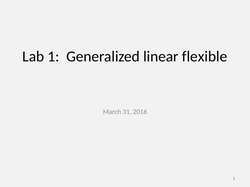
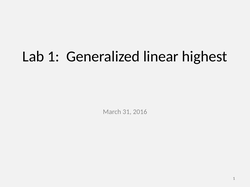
flexible: flexible -> highest (205, 57)
